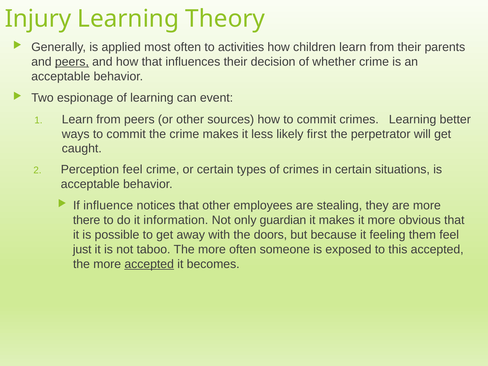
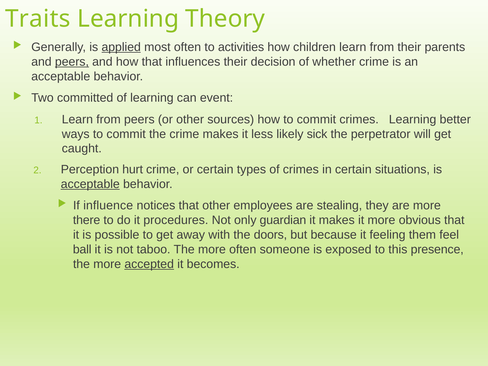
Injury: Injury -> Traits (38, 19)
applied underline: none -> present (121, 47)
espionage: espionage -> committed (85, 98)
first: first -> sick (317, 134)
Perception feel: feel -> hurt (133, 169)
acceptable underline: none -> present (90, 184)
information: information -> procedures (176, 220)
just: just -> ball (82, 249)
this accepted: accepted -> presence (437, 249)
